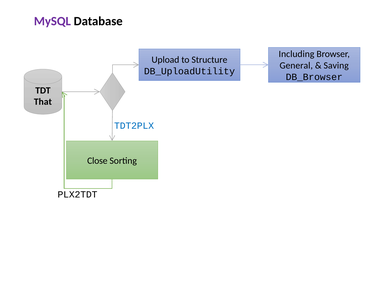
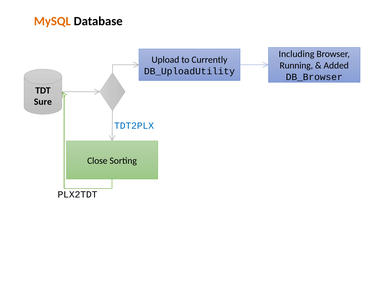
MySQL colour: purple -> orange (52, 21)
Structure: Structure -> Currently (209, 60)
General: General -> Running (296, 65)
Saving: Saving -> Added (336, 65)
That: That -> Sure (43, 102)
